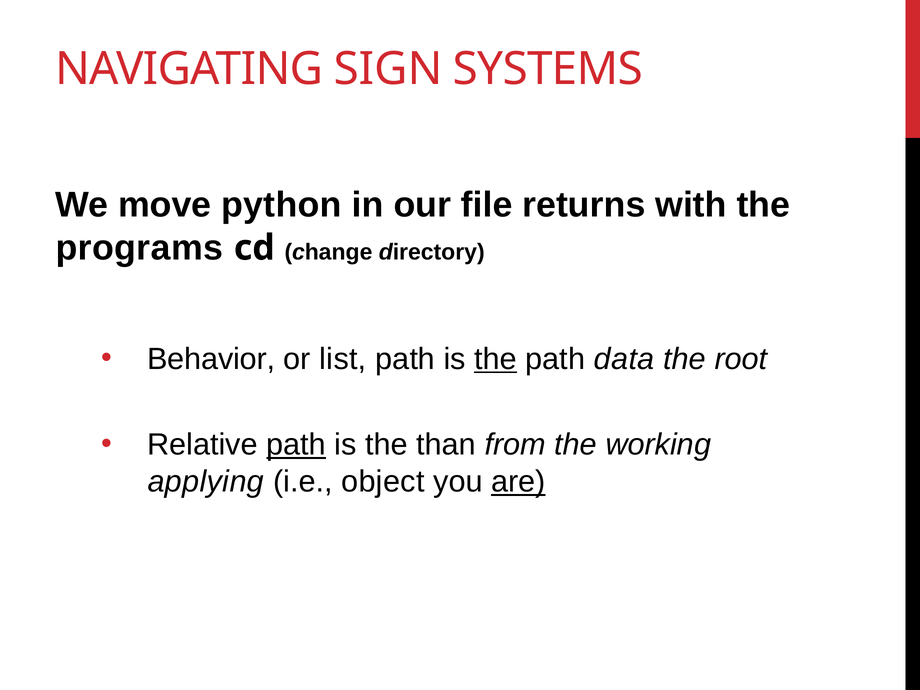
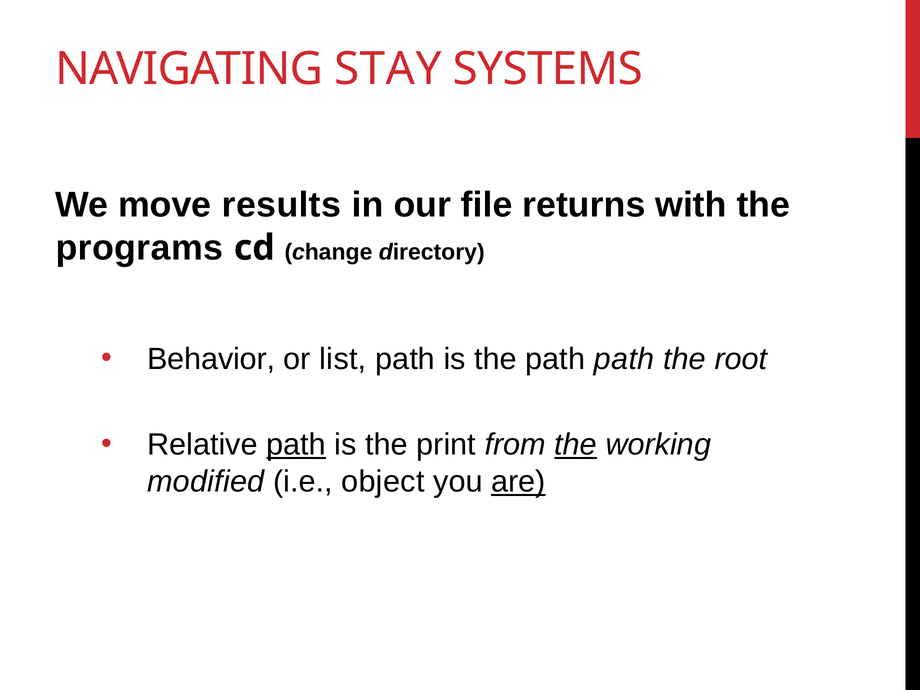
SIGN: SIGN -> STAY (388, 69)
python: python -> results (281, 205)
the underline: present -> none (496, 359)
path data: data -> path (624, 359)
than: than -> print (446, 445)
the underline: none -> present (576, 445)
applying: applying -> modified (206, 482)
